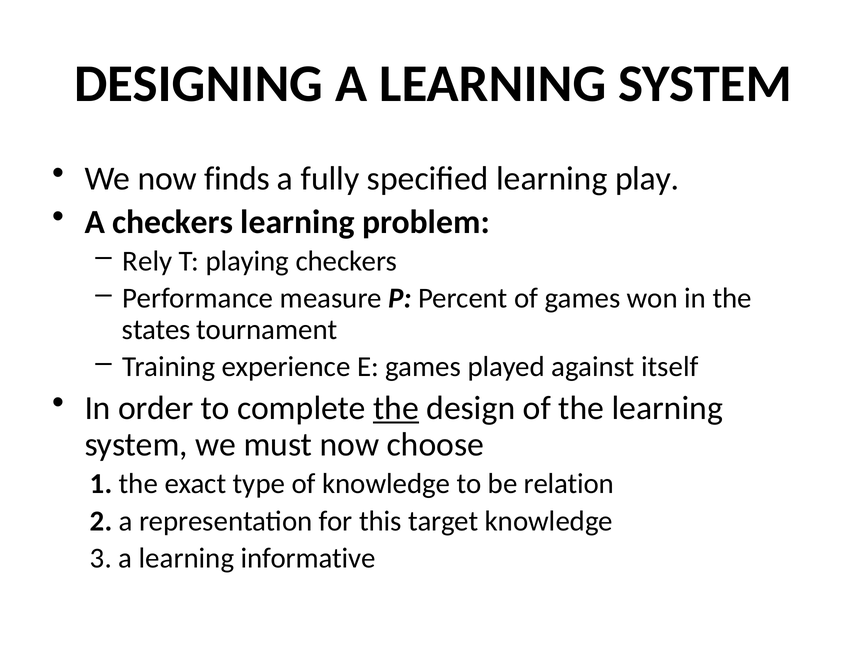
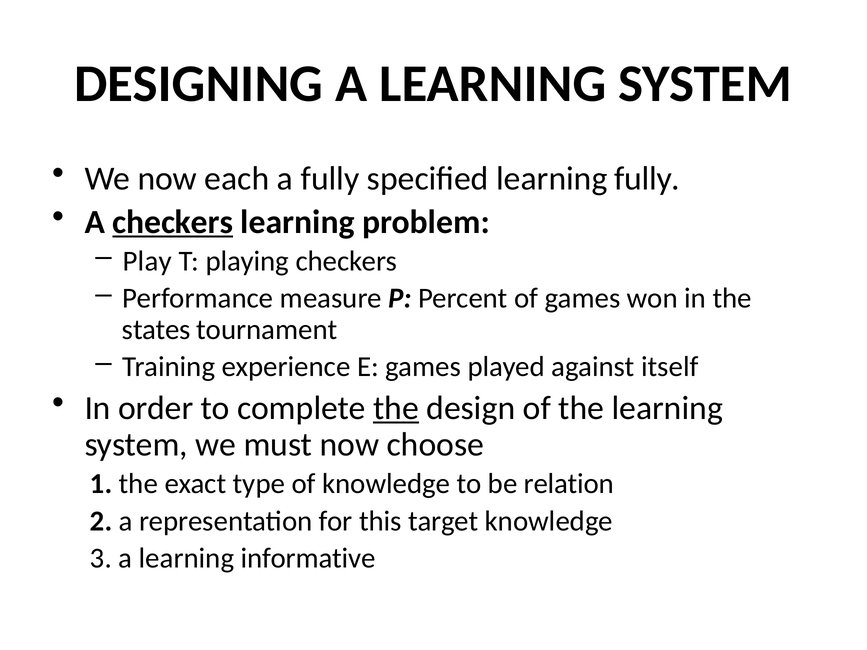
finds: finds -> each (237, 179)
learning play: play -> fully (647, 179)
checkers underline: none -> present (173, 222)
Rely: Rely -> Play (147, 261)
